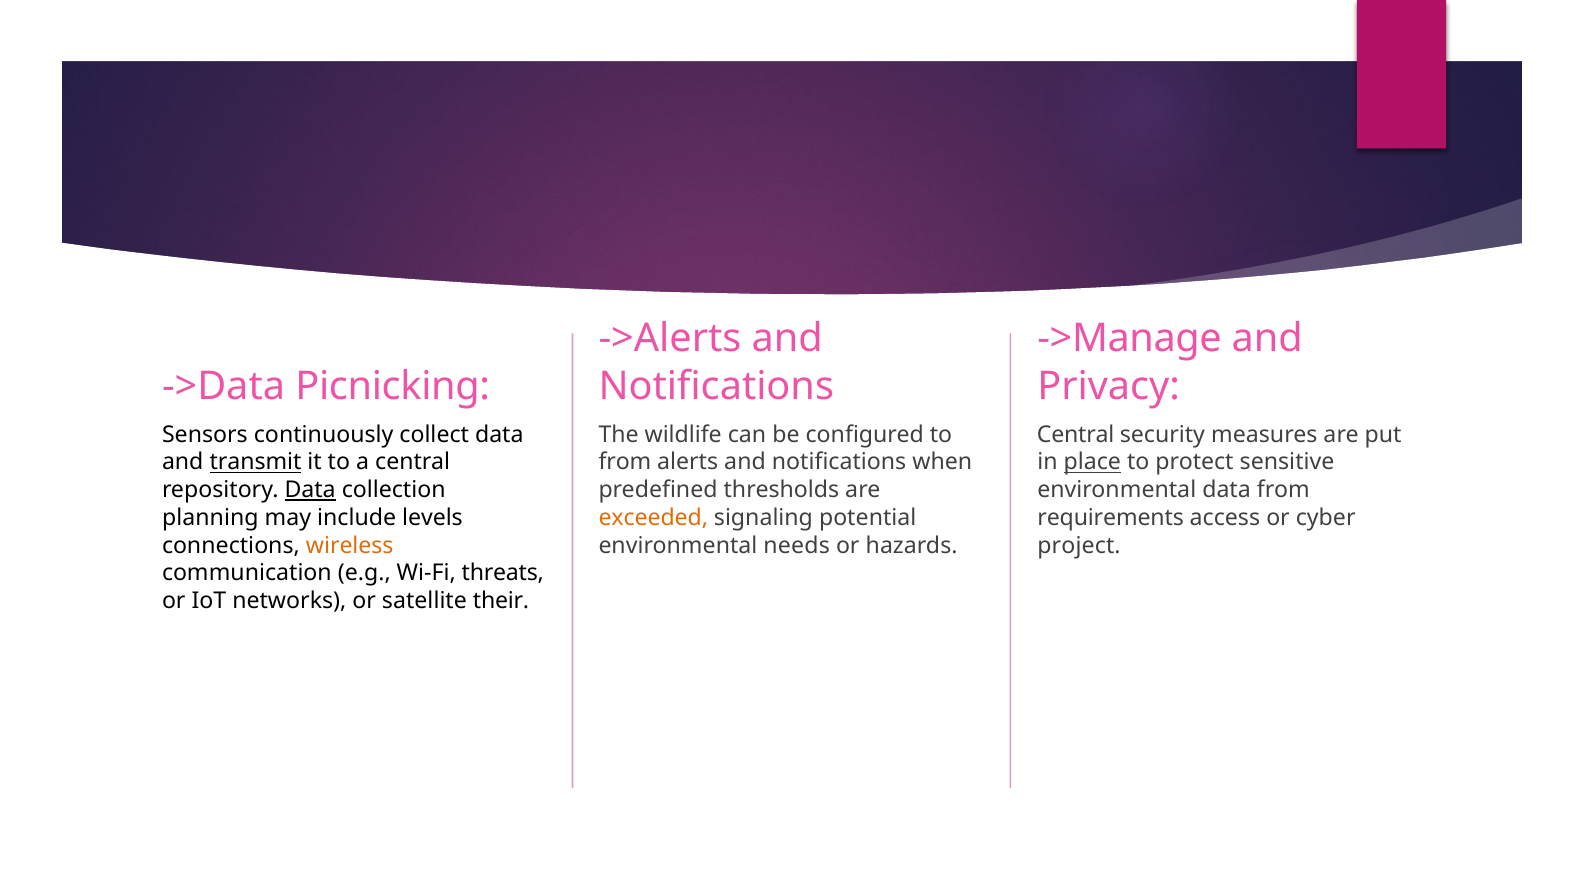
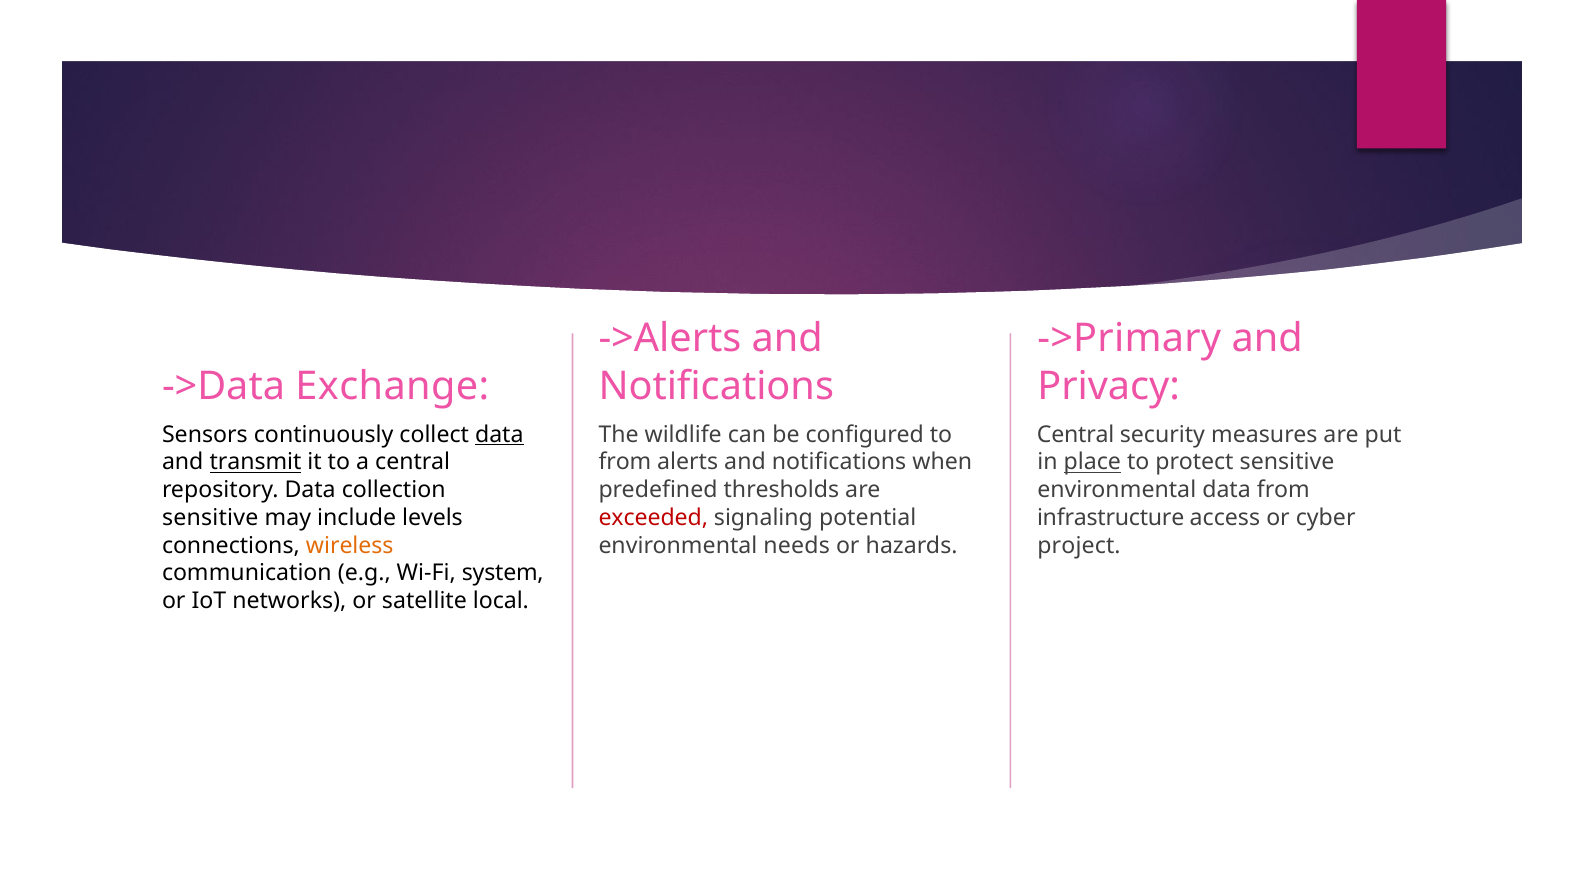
->Manage: ->Manage -> ->Primary (1129, 339)
Picnicking: Picnicking -> Exchange (392, 386)
data underline: none -> present (499, 435)
Data underline: present -> none (310, 490)
planning: planning -> sensitive (210, 518)
exceeded colour: orange -> red (653, 518)
requirements: requirements -> infrastructure (1111, 518)
threats: threats -> system (503, 574)
their: their -> local (501, 601)
